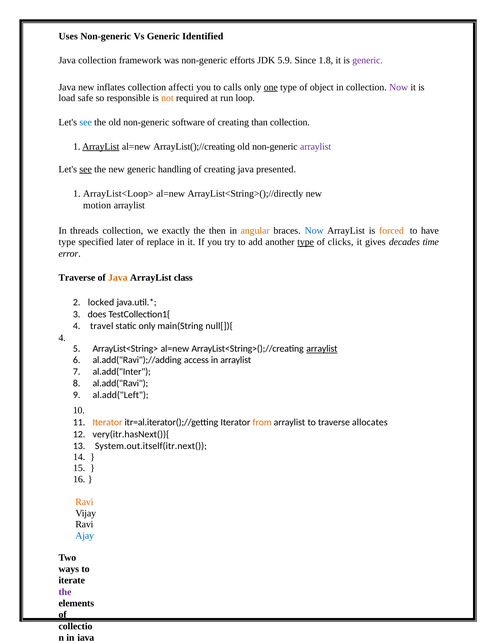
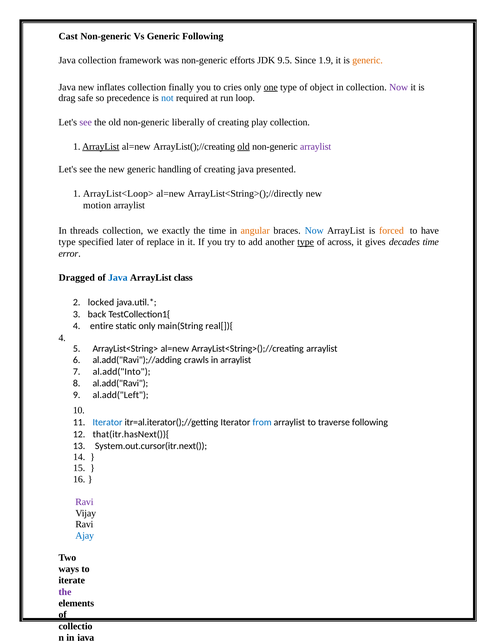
Uses: Uses -> Cast (68, 36)
Generic Identified: Identified -> Following (203, 36)
5.9: 5.9 -> 9.5 (285, 60)
1.8: 1.8 -> 1.9 (326, 60)
generic colour: purple -> orange (368, 60)
affecti: affecti -> finally (181, 87)
calls: calls -> cries (233, 87)
load: load -> drag (67, 98)
responsible: responsible -> precedence (128, 98)
not colour: orange -> blue (167, 98)
see colour: blue -> purple (86, 122)
software: software -> liberally (188, 122)
than: than -> play (260, 122)
old underline: none -> present (244, 147)
see underline: present -> none (86, 169)
the then: then -> time (217, 231)
clicks: clicks -> across (341, 242)
Traverse: Traverse -> Dragged (77, 278)
Java colour: orange -> blue (118, 278)
does: does -> back (97, 315)
travel: travel -> entire (102, 327)
null[]){: null[]){ -> real[]){ (219, 327)
arraylist underline: present -> none (322, 349)
access: access -> crawls (196, 360)
al.add("Inter: al.add("Inter -> al.add("Into (122, 372)
Iterator colour: orange -> blue (108, 423)
from colour: orange -> blue (262, 423)
traverse allocates: allocates -> following (370, 423)
very(itr.hasNext()){: very(itr.hasNext()){ -> that(itr.hasNext()){ (131, 435)
System.out.itself(itr.next(: System.out.itself(itr.next( -> System.out.cursor(itr.next( (151, 447)
Ravi colour: orange -> purple (84, 503)
